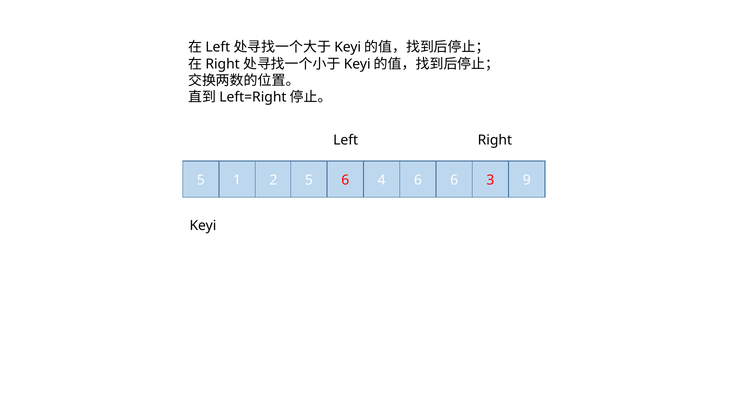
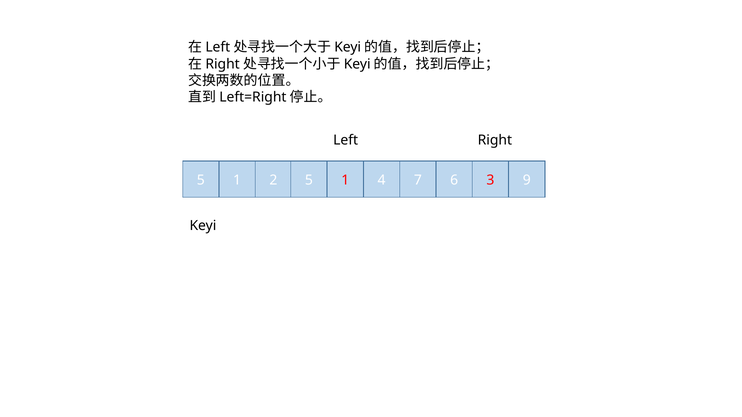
5 6: 6 -> 1 (345, 180)
4 6: 6 -> 7 (418, 180)
